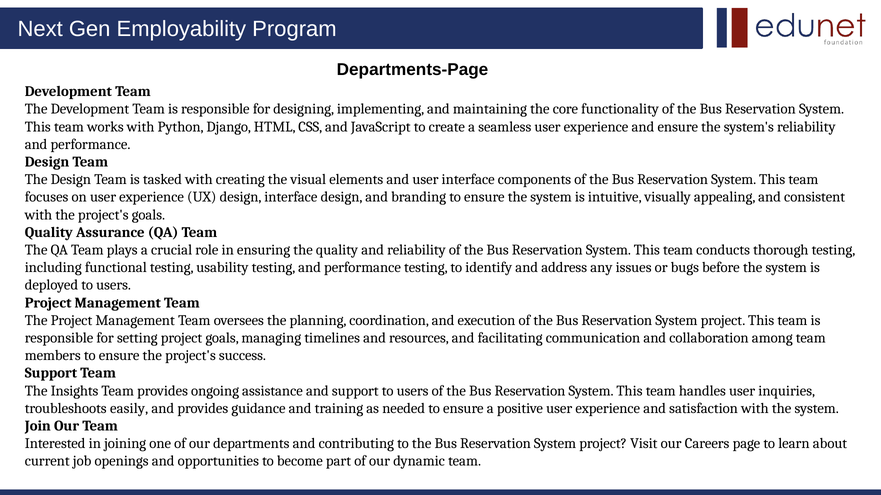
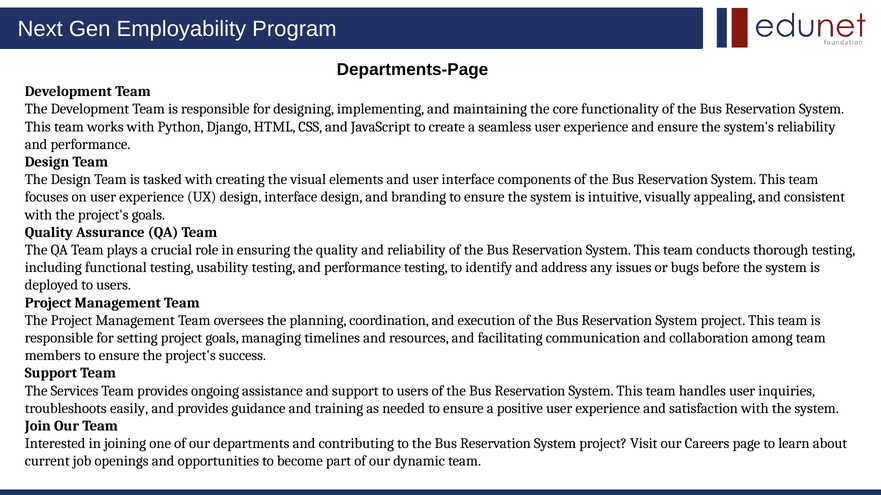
Insights: Insights -> Services (74, 391)
